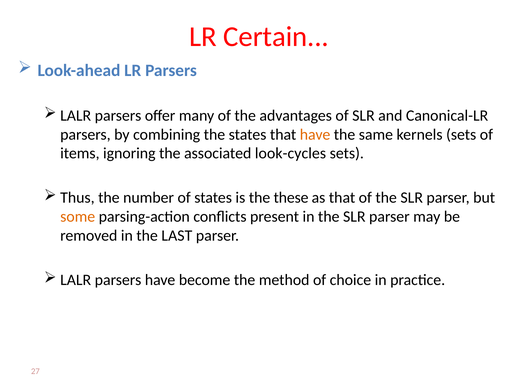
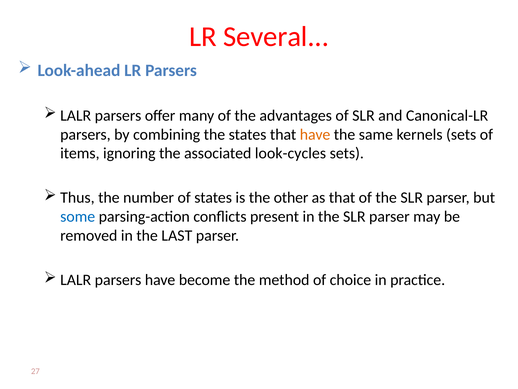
Certain: Certain -> Several (276, 37)
these: these -> other (291, 197)
some colour: orange -> blue (78, 216)
